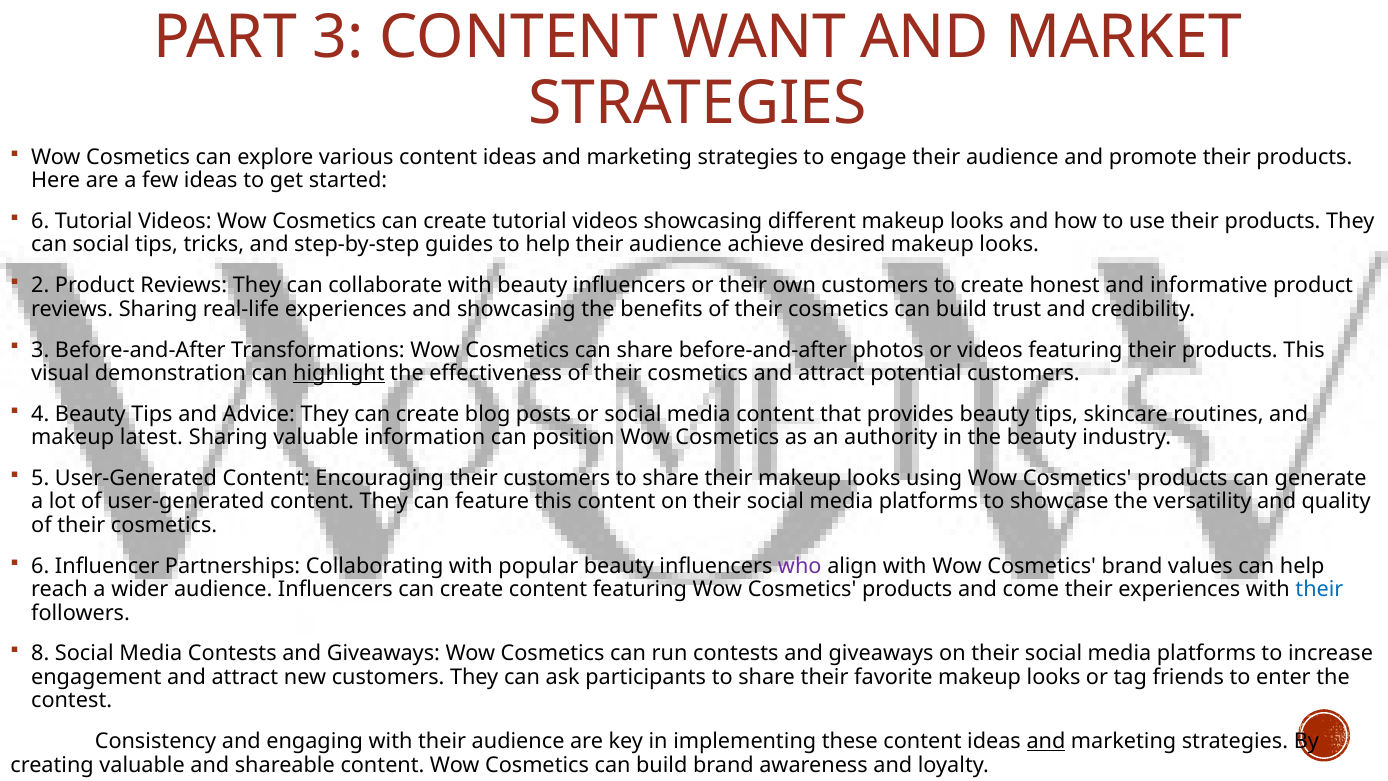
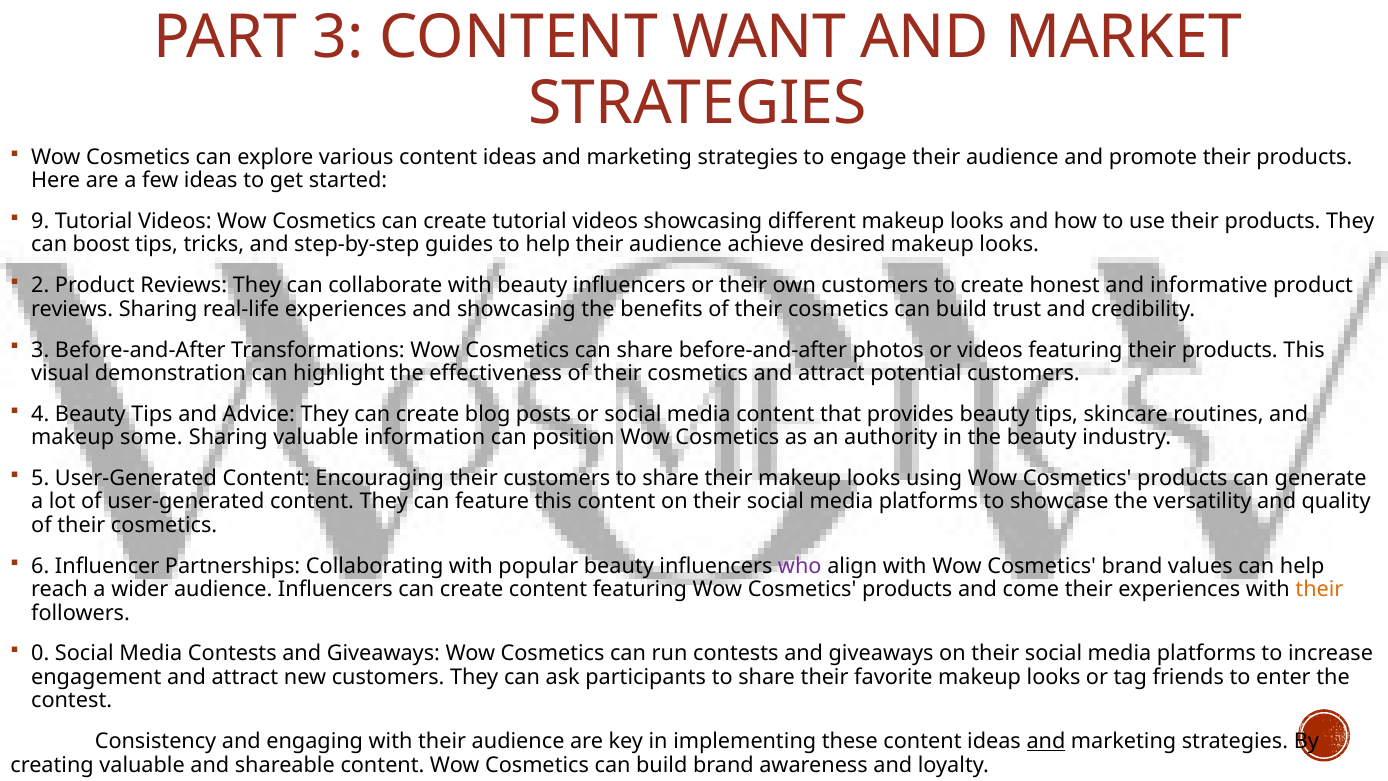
6: 6 -> 9 (40, 221)
can social: social -> boost (101, 245)
highlight underline: present -> none (339, 373)
latest: latest -> some (151, 437)
their colour: blue -> orange (1319, 589)
8: 8 -> 0 (40, 654)
